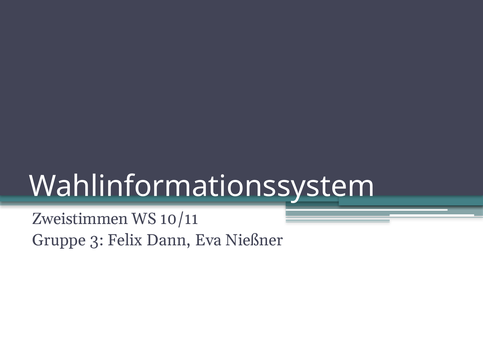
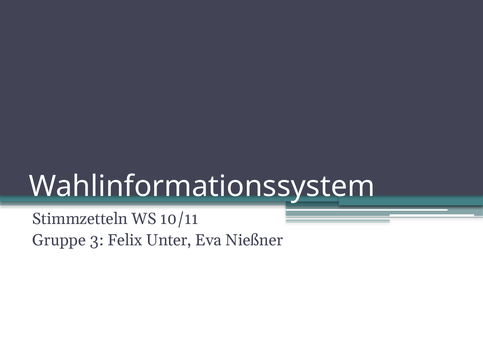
Zweistimmen: Zweistimmen -> Stimmzetteln (80, 219)
Dann: Dann -> Unter (169, 241)
